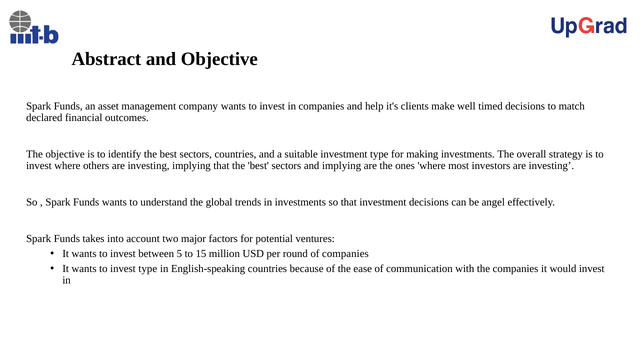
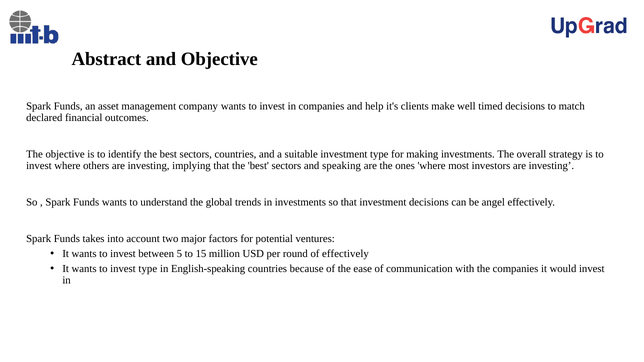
and implying: implying -> speaking (342, 166)
of companies: companies -> effectively (345, 254)
